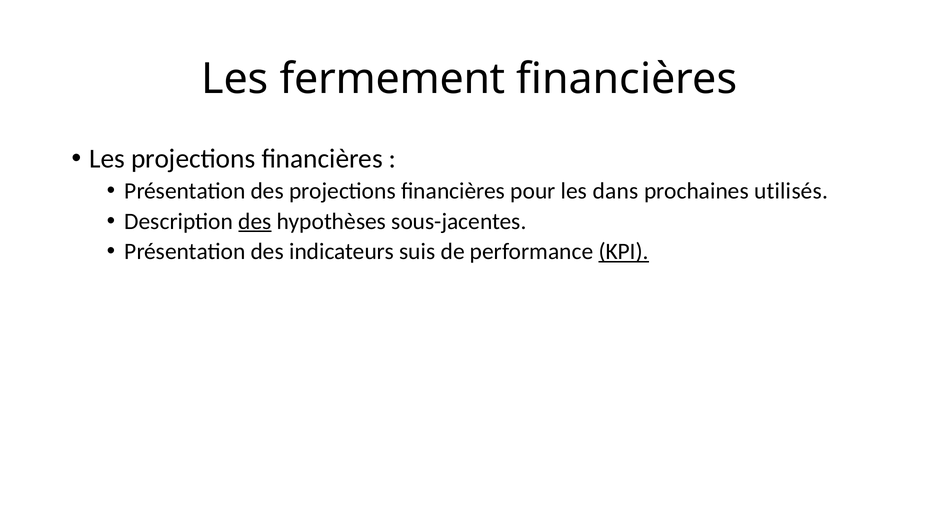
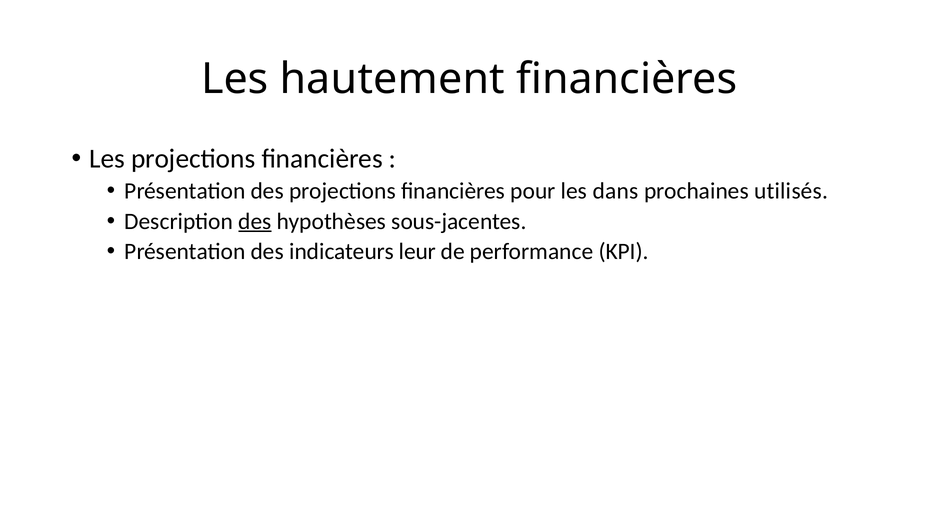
fermement: fermement -> hautement (392, 79)
suis: suis -> leur (417, 252)
KPI underline: present -> none (624, 252)
